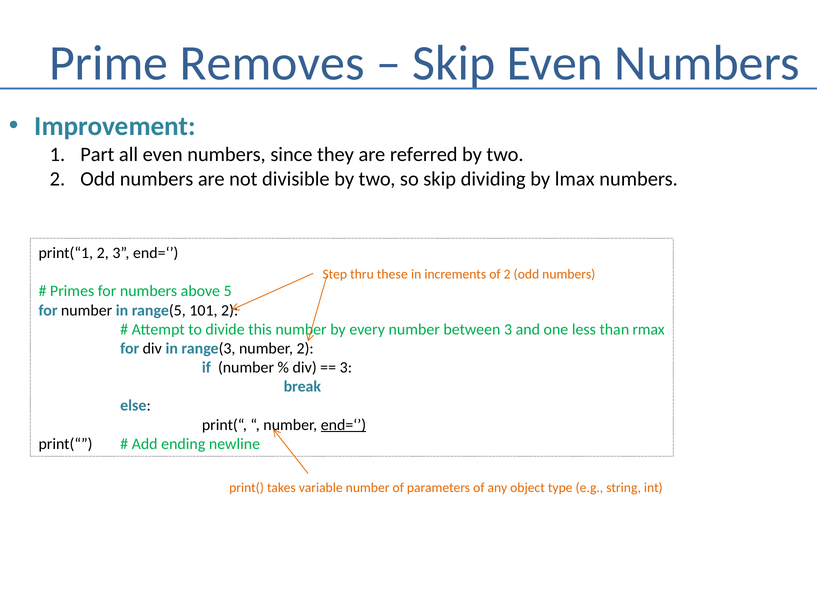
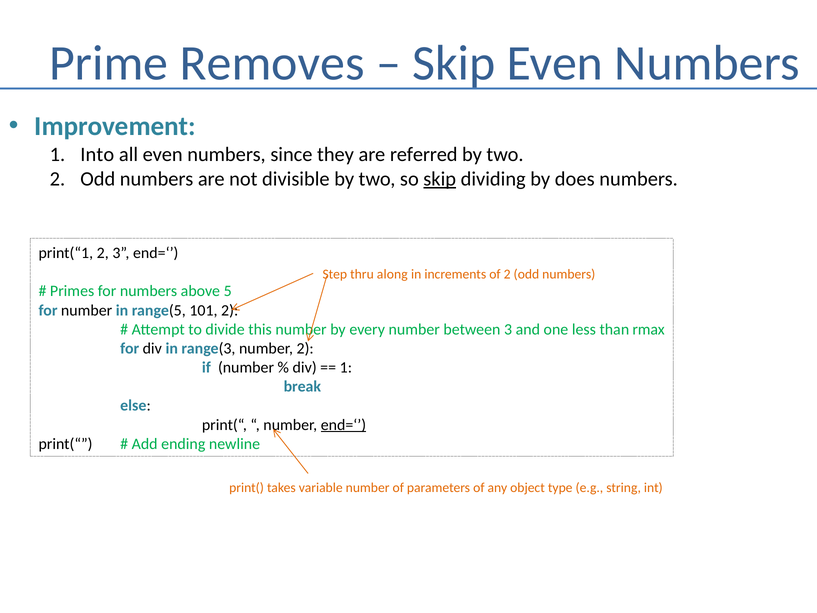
Part: Part -> Into (97, 154)
skip underline: none -> present (440, 179)
lmax: lmax -> does (575, 179)
these: these -> along (392, 274)
3: 3 -> 1 (346, 367)
